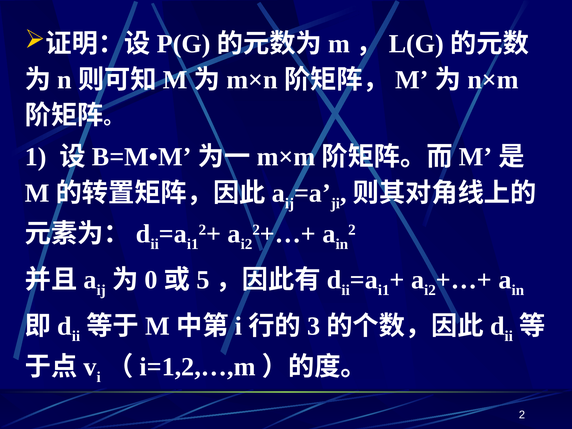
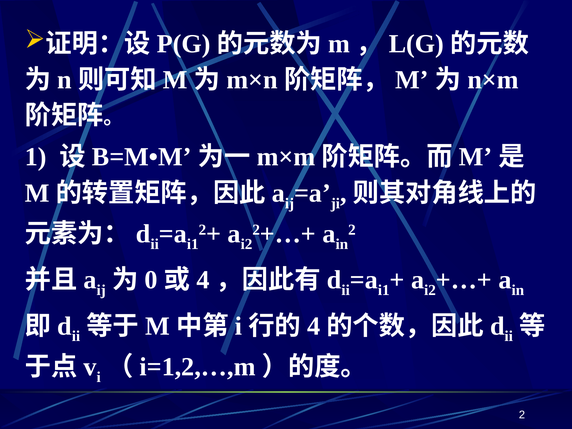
5: 5 -> 4 (203, 280)
3: 3 -> 4 (314, 326)
